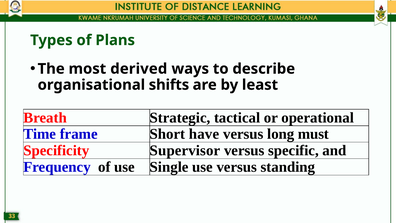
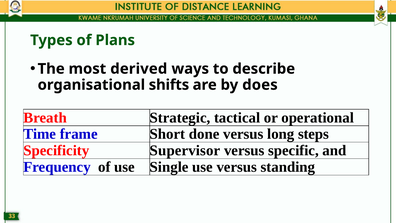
least: least -> does (260, 85)
have: have -> done (204, 134)
must: must -> steps (313, 134)
